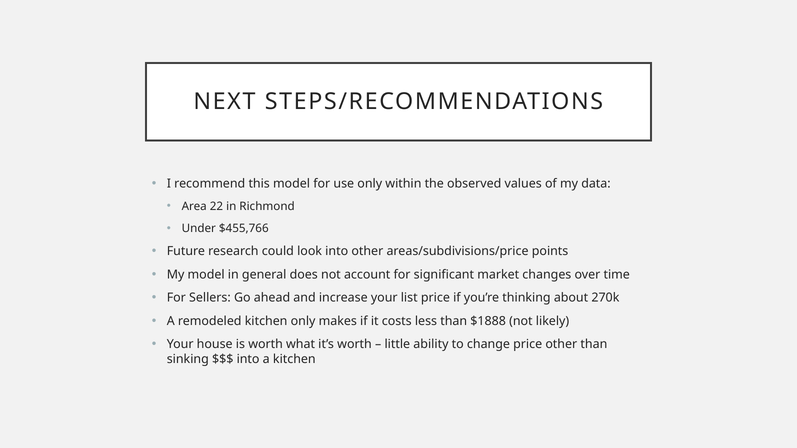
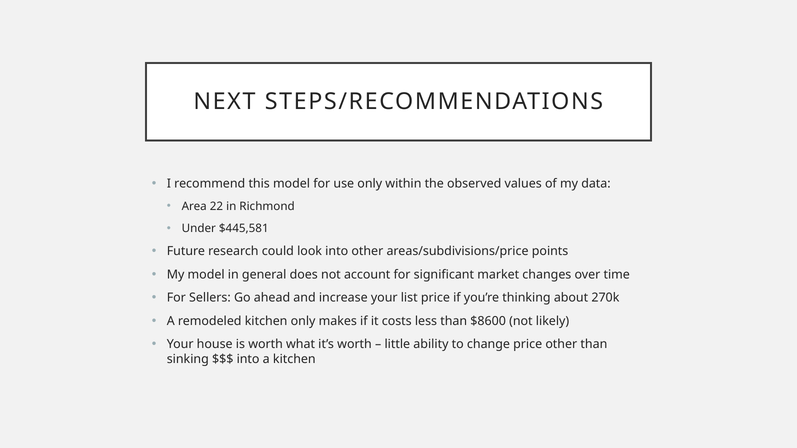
$455,766: $455,766 -> $445,581 (244, 229)
$1888: $1888 -> $8600 (488, 321)
